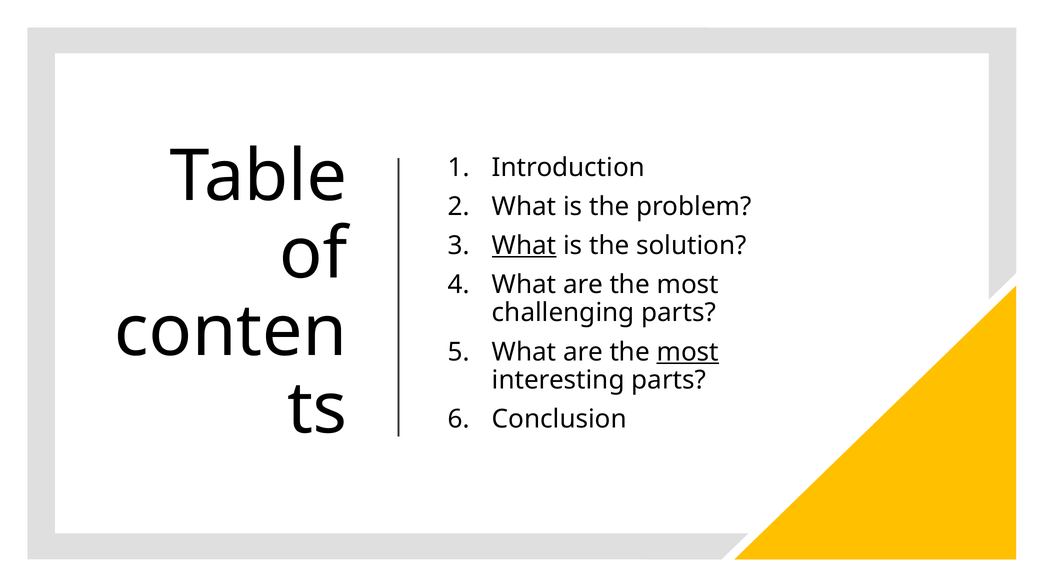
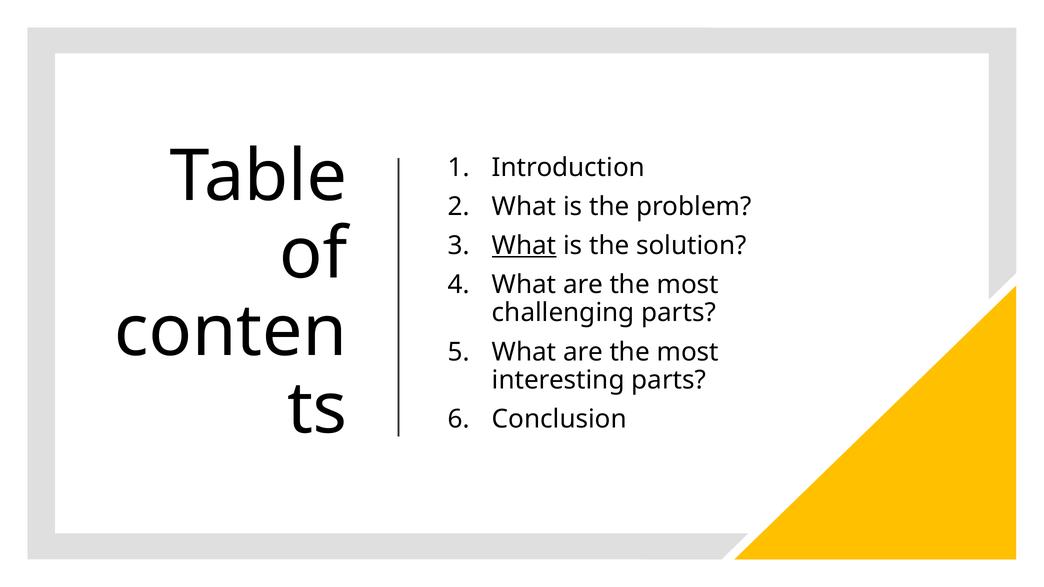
most underline: present -> none (688, 352)
